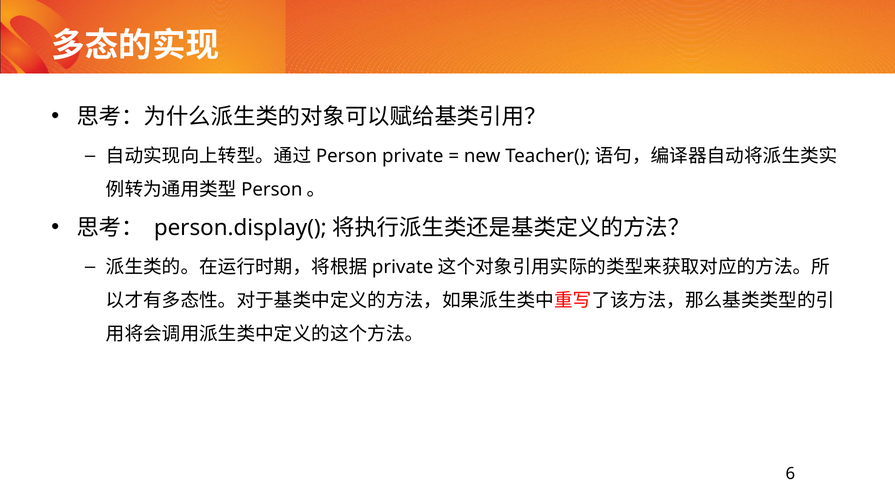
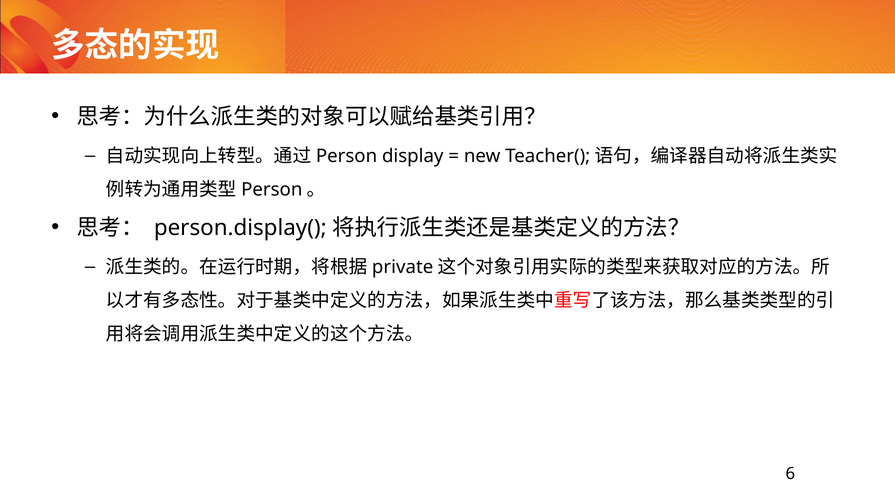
Person private: private -> display (413, 156)
